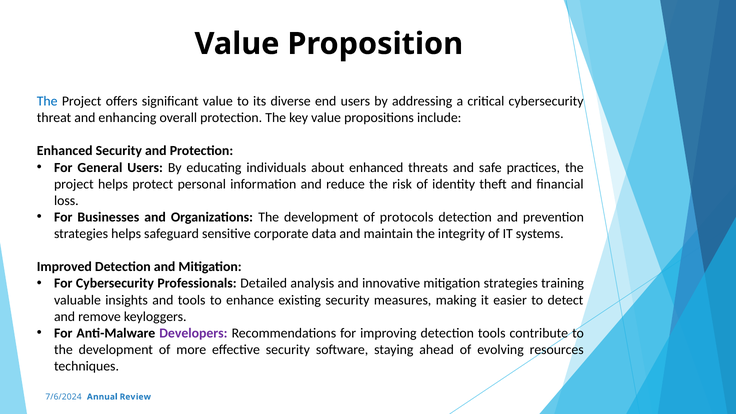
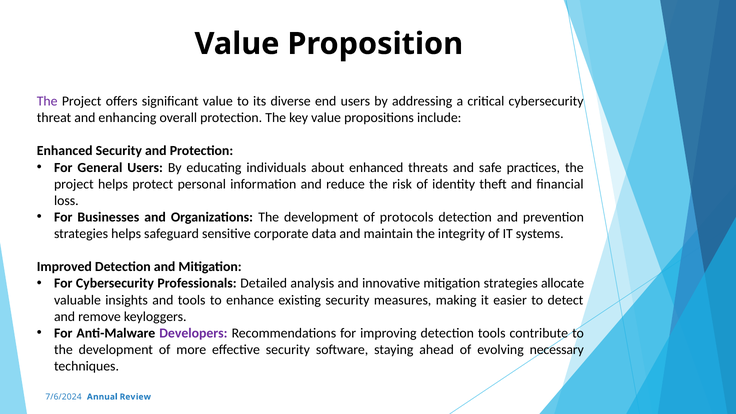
The colour: blue -> purple (47, 101)
training: training -> allocate (563, 283)
resources: resources -> necessary (557, 350)
